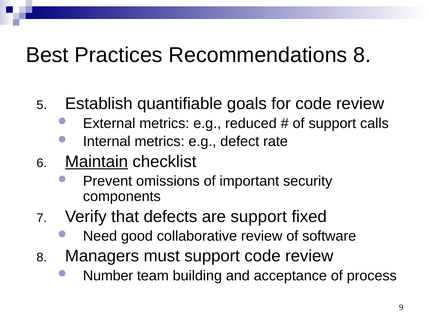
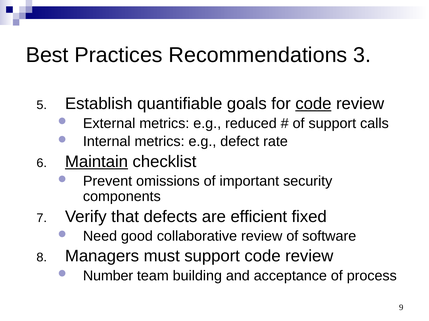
Recommendations 8: 8 -> 3 (362, 55)
code underline: none -> present (313, 104)
are support: support -> efficient (259, 217)
